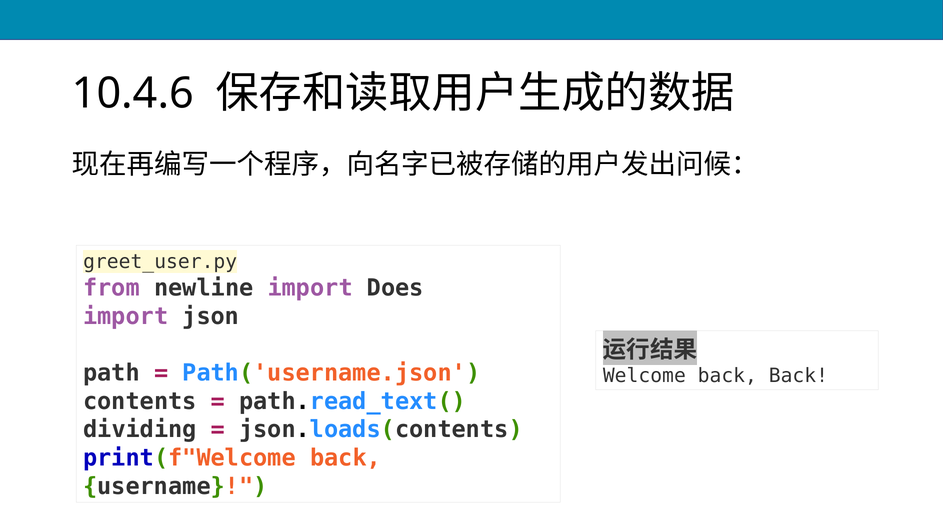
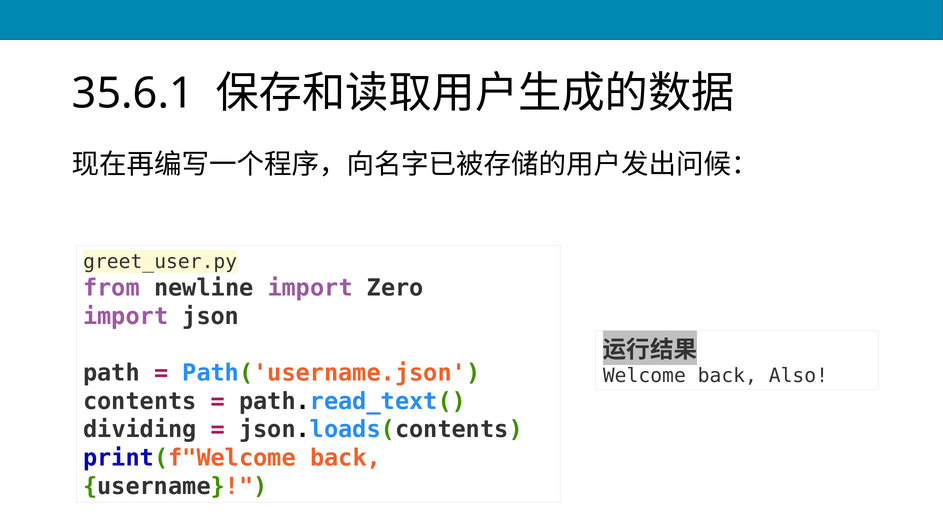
10.4.6: 10.4.6 -> 35.6.1 (133, 93)
Does: Does -> Zero (395, 288)
back Back: Back -> Also (798, 375)
